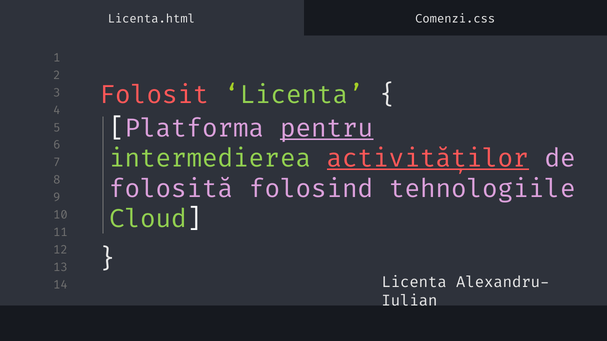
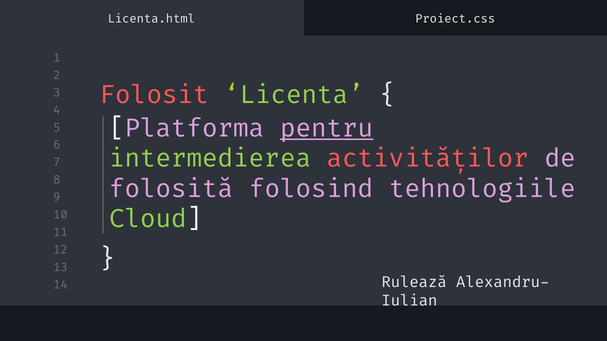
Comenzi.css: Comenzi.css -> Proiect.css (455, 19)
activităților underline: present -> none (428, 159)
Licenta: Licenta -> Rulează (414, 283)
